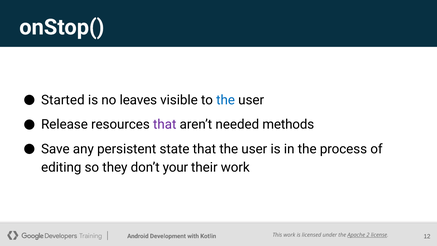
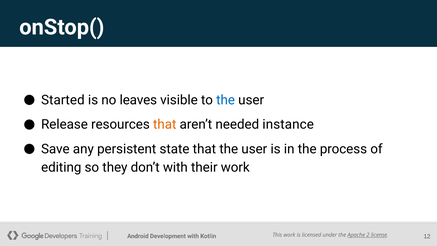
that colour: purple -> orange (165, 124)
methods: methods -> instance (288, 124)
don’t your: your -> with (175, 167)
